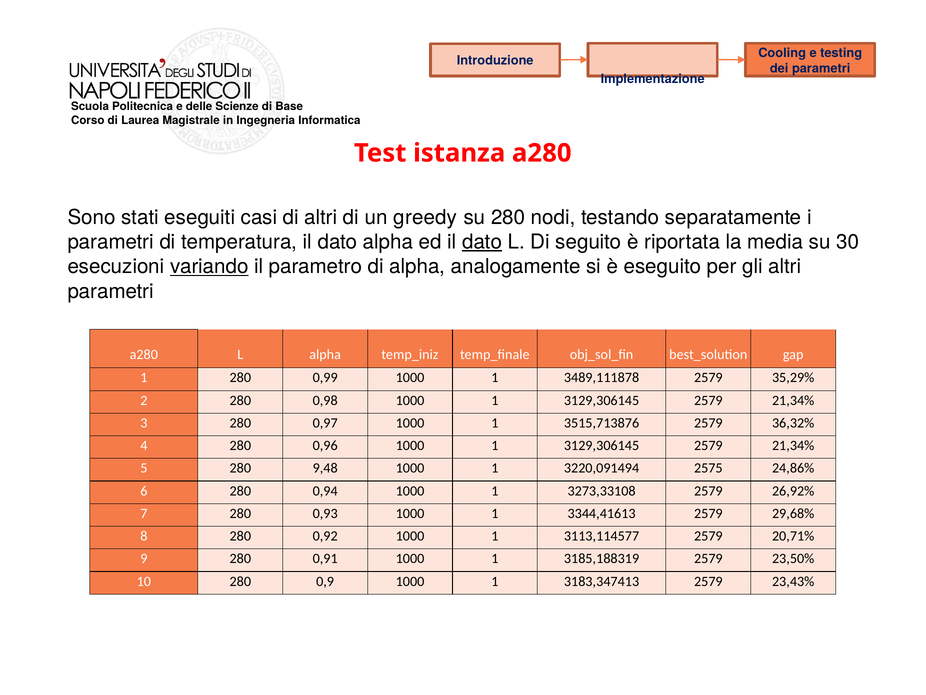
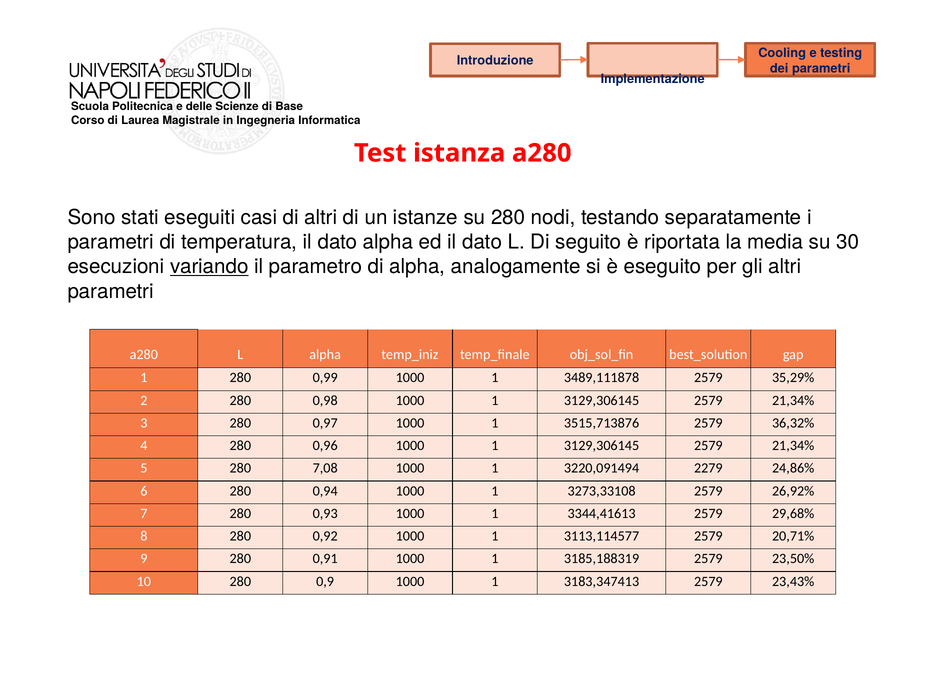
greedy: greedy -> istanze (425, 217)
dato underline: present -> none (482, 242)
9,48: 9,48 -> 7,08 (325, 468)
2575: 2575 -> 2279 (708, 468)
